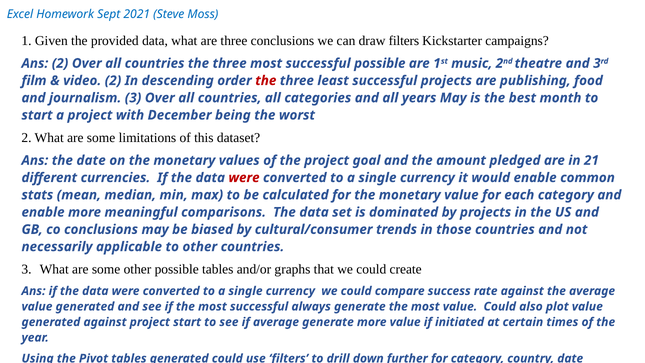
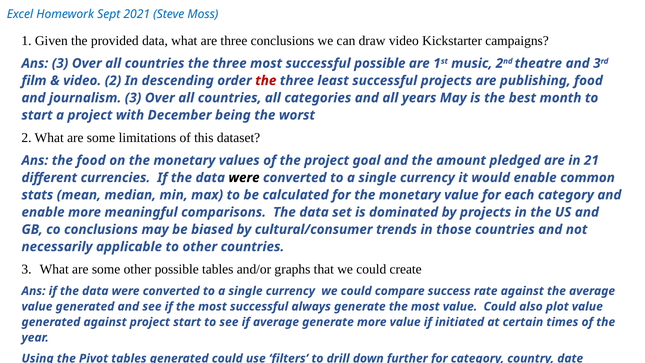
draw filters: filters -> video (404, 41)
Ans 2: 2 -> 3 (60, 63)
the date: date -> food (91, 160)
were colour: red -> black (244, 178)
